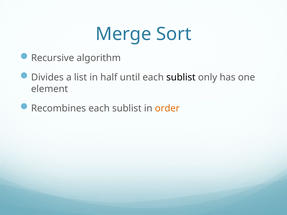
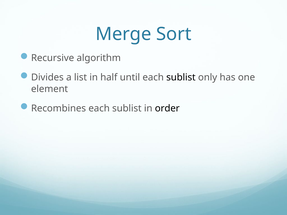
order colour: orange -> black (167, 108)
